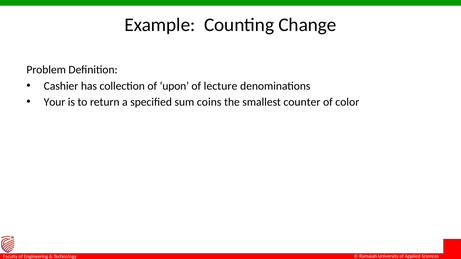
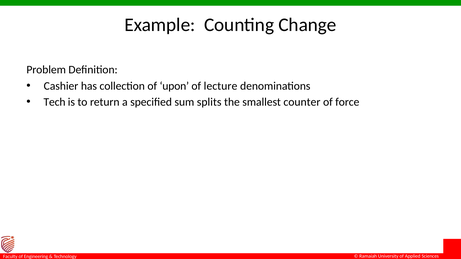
Your: Your -> Tech (55, 102)
coins: coins -> splits (209, 102)
color: color -> force (347, 102)
